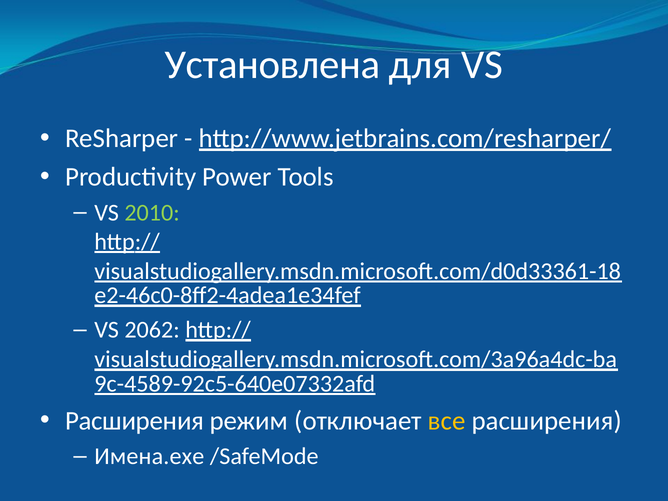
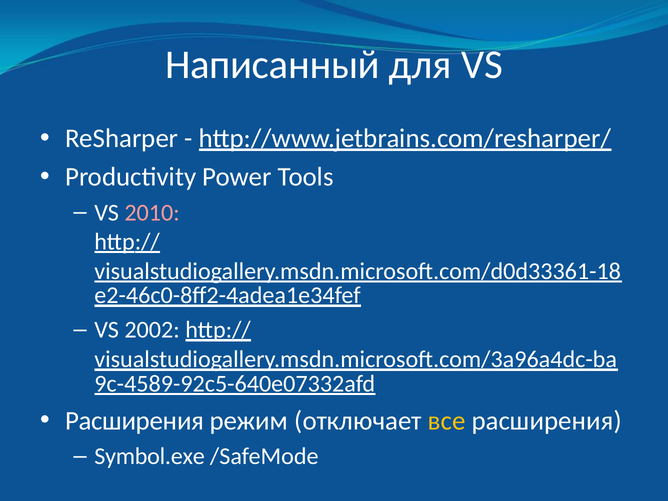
Установлена: Установлена -> Написанный (272, 65)
2010 colour: light green -> pink (152, 213)
2062: 2062 -> 2002 (152, 330)
Имена.exe: Имена.exe -> Symbol.exe (150, 457)
